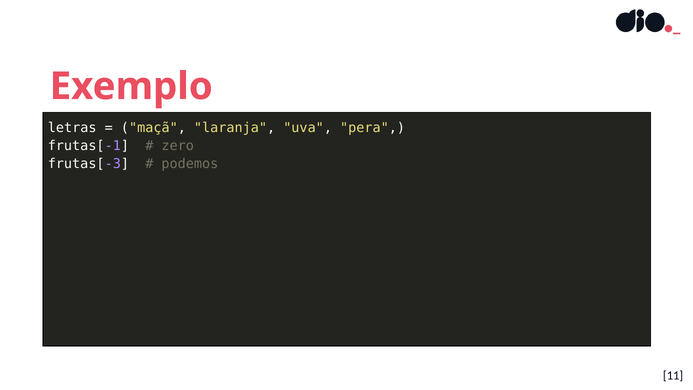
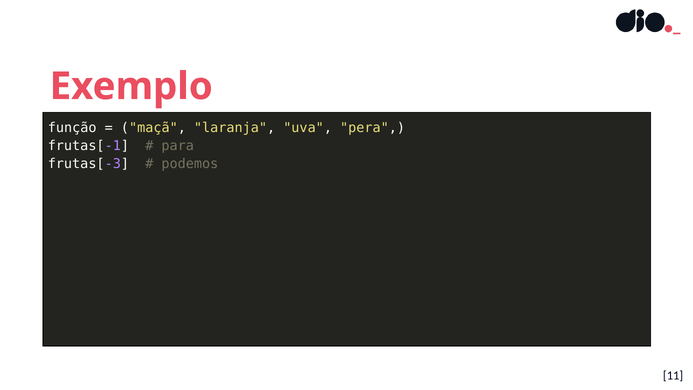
letras: letras -> função (72, 128)
zero: zero -> para (178, 146)
